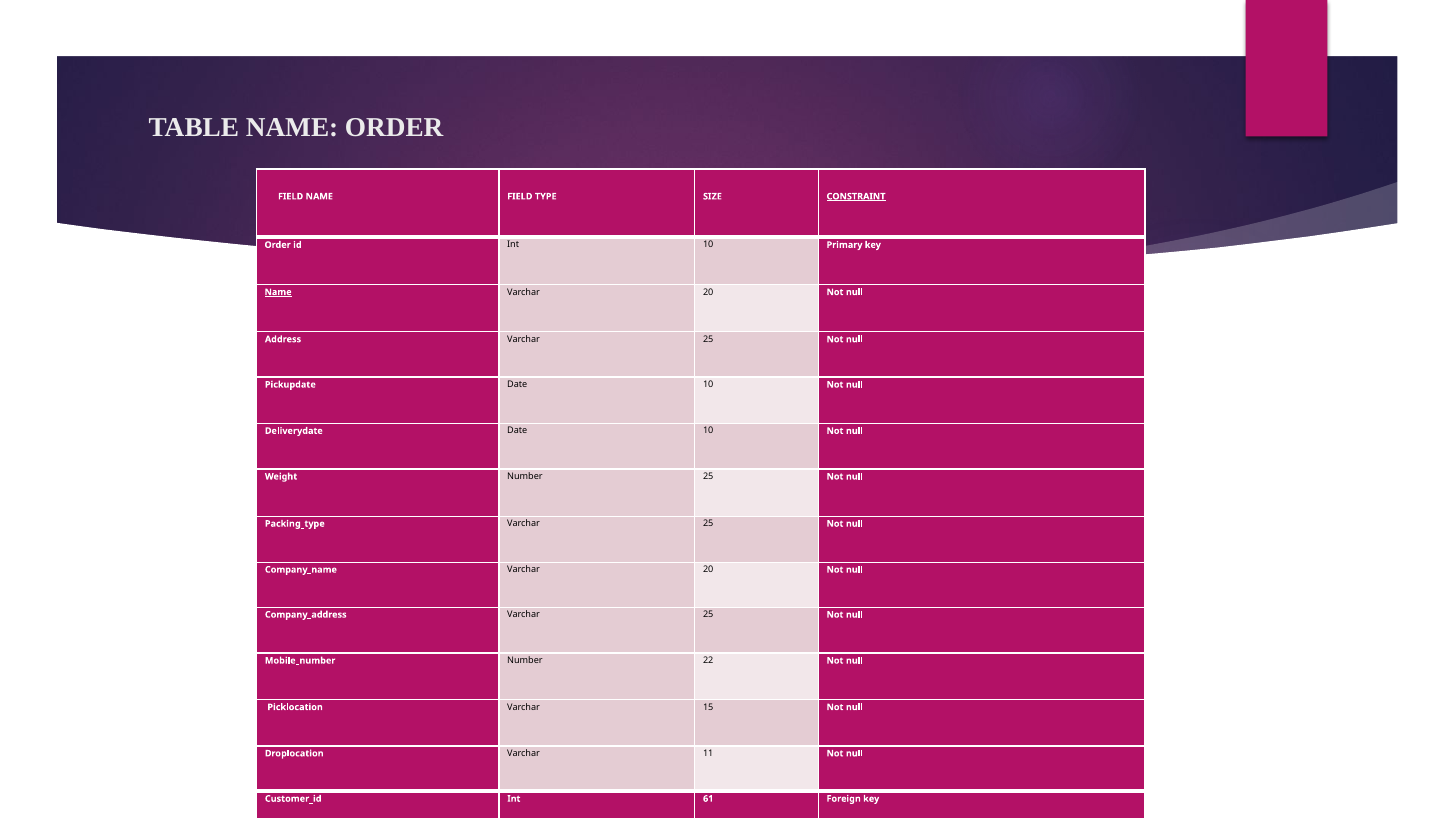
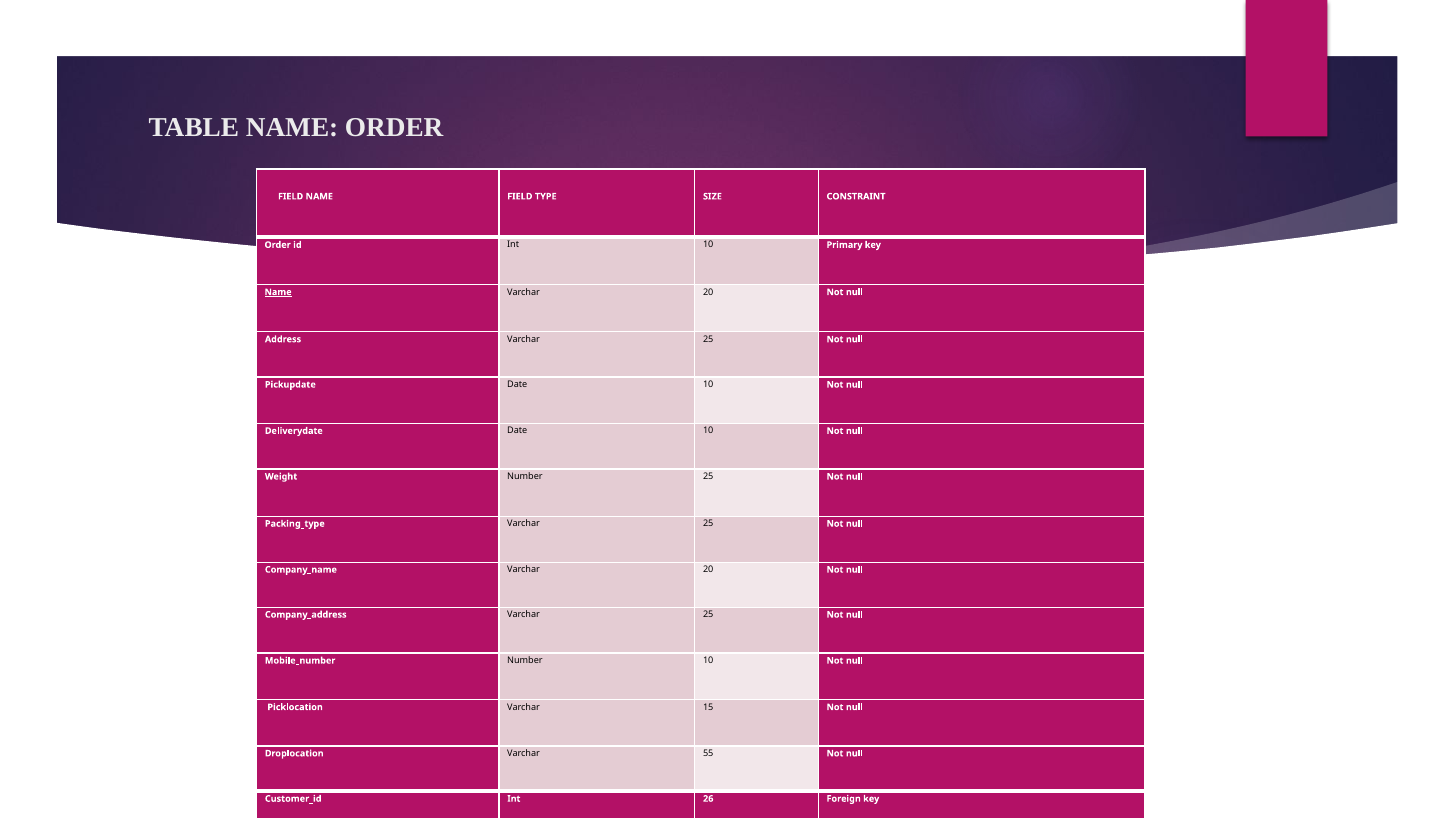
CONSTRAINT underline: present -> none (856, 197)
Number 22: 22 -> 10 (708, 661)
11: 11 -> 55 (708, 754)
61: 61 -> 26 (708, 799)
